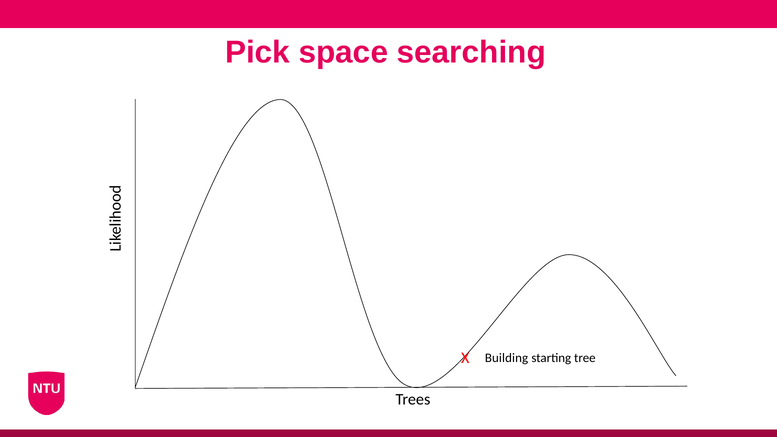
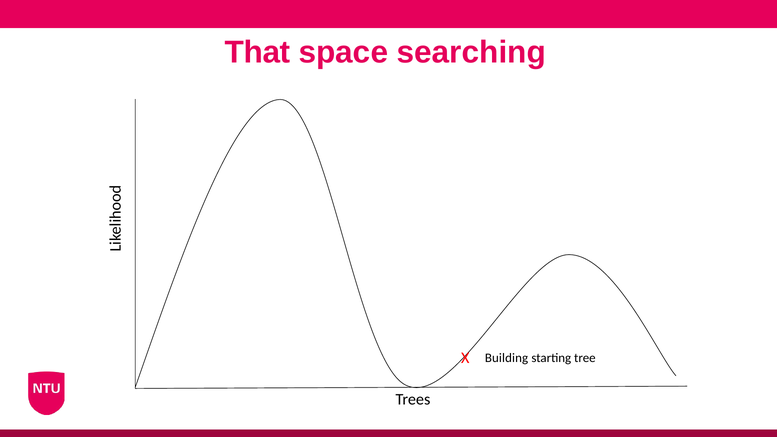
Pick: Pick -> That (258, 52)
